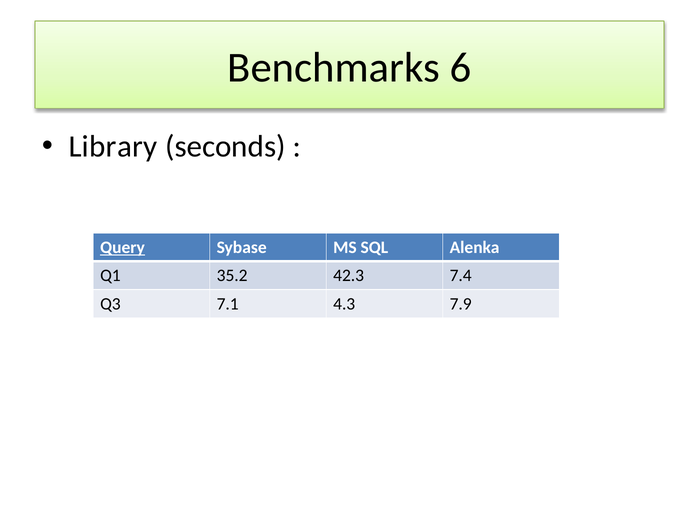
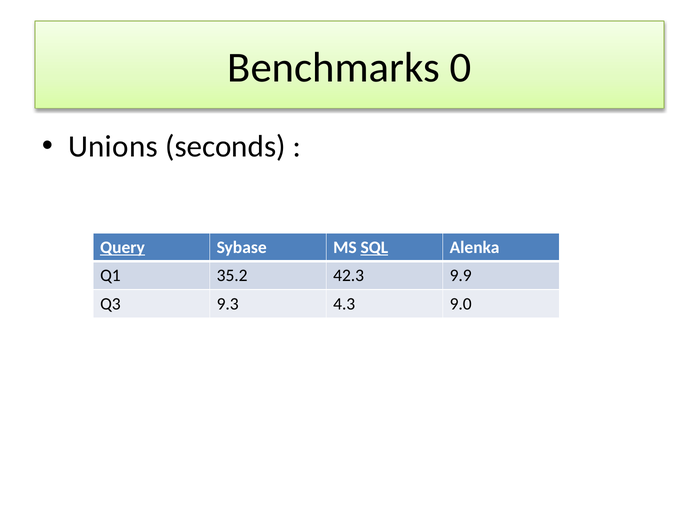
6: 6 -> 0 (460, 68)
Library: Library -> Unions (113, 147)
SQL underline: none -> present (374, 247)
7.4: 7.4 -> 9.9 (461, 276)
7.1: 7.1 -> 9.3 (228, 304)
7.9: 7.9 -> 9.0 (461, 304)
